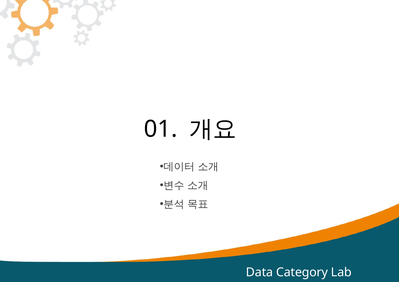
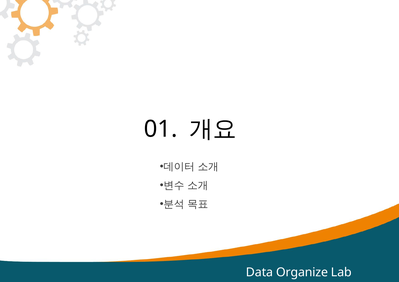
Category: Category -> Organize (302, 272)
